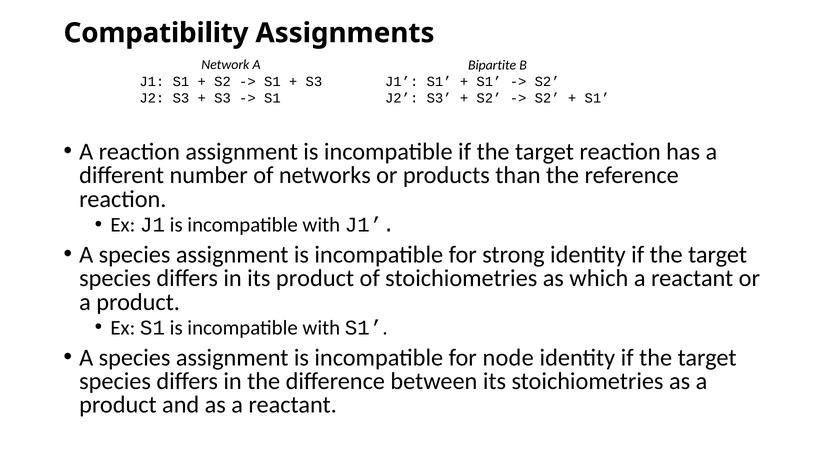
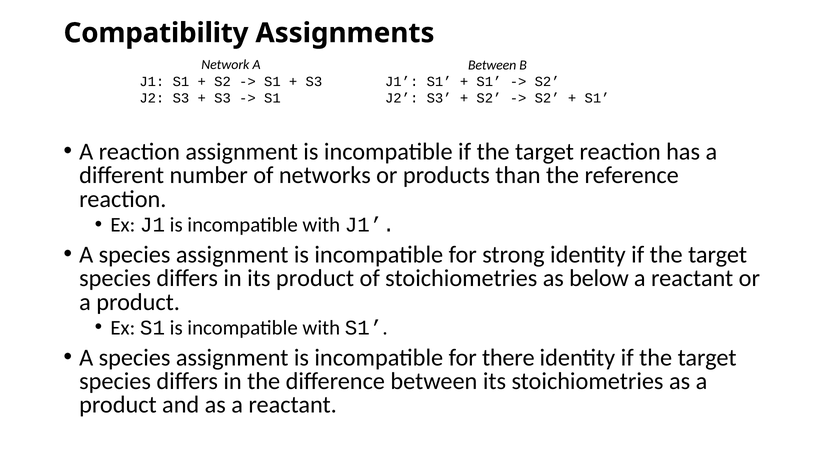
Bipartite: Bipartite -> Between (492, 65)
which: which -> below (599, 278)
node: node -> there (508, 358)
